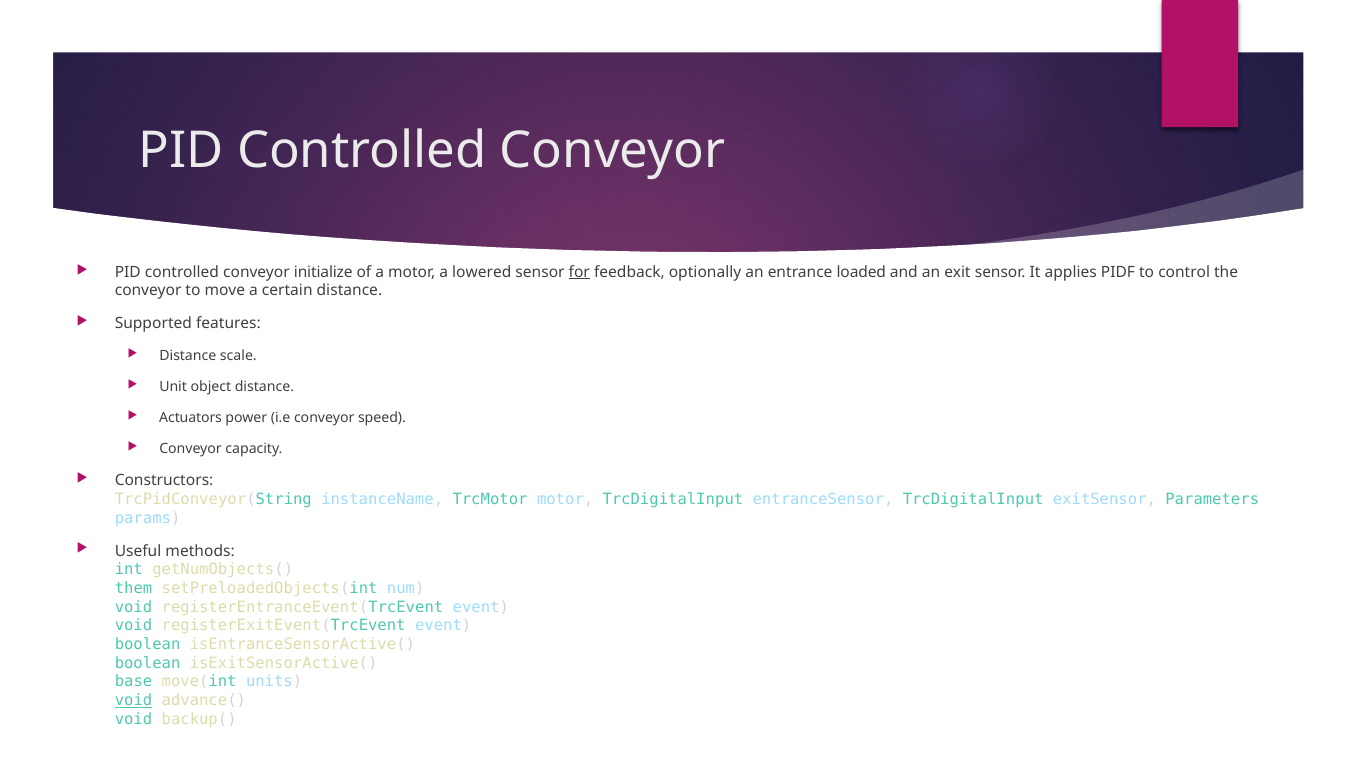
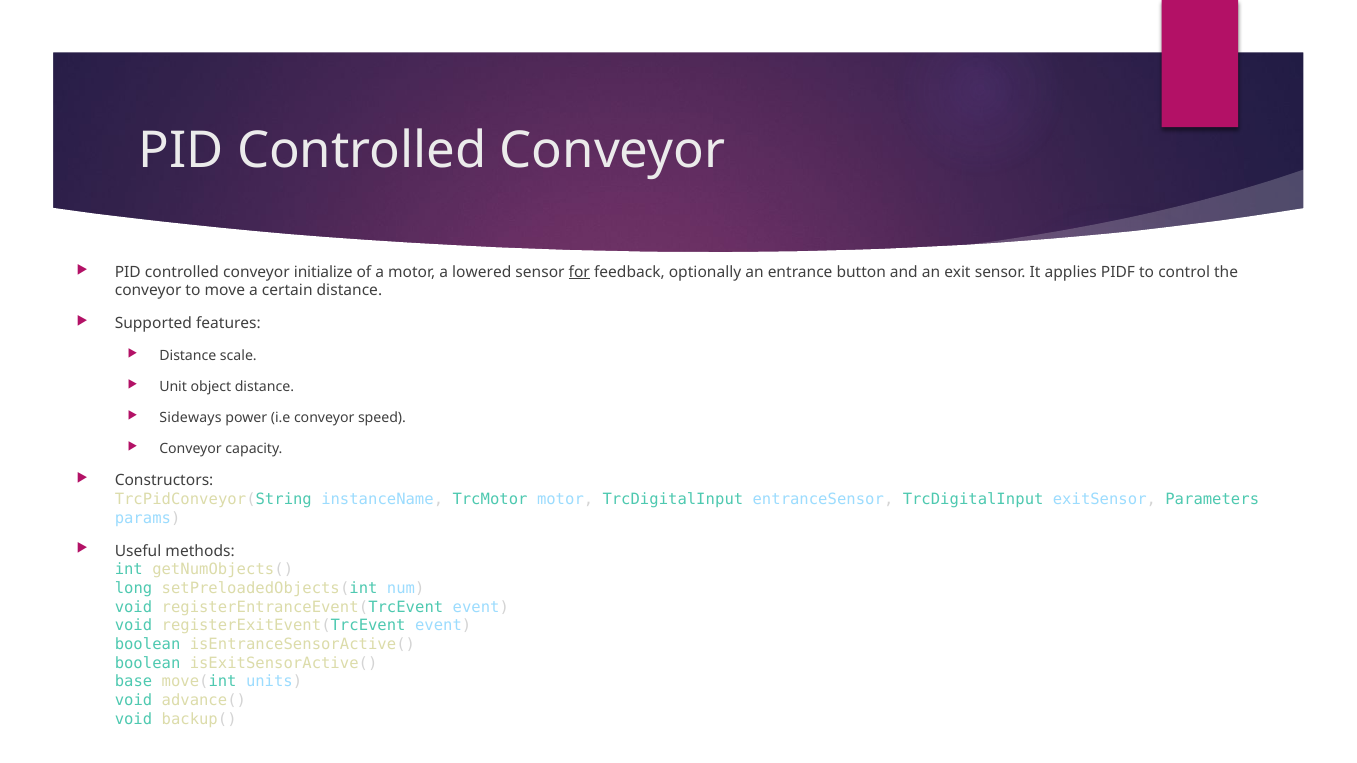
loaded: loaded -> button (861, 272)
Actuators: Actuators -> Sideways (190, 418)
them: them -> long (134, 589)
void underline: present -> none (134, 701)
